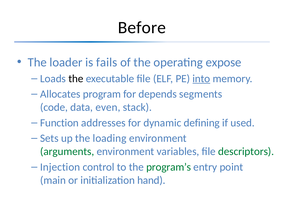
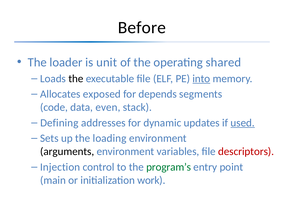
fails: fails -> unit (107, 62)
expose: expose -> shared (223, 62)
program: program -> exposed (102, 94)
Function: Function -> Defining (59, 123)
defining: defining -> updates (202, 123)
used underline: none -> present (243, 123)
arguments colour: green -> black (67, 152)
descriptors colour: green -> red (246, 152)
hand: hand -> work (151, 180)
